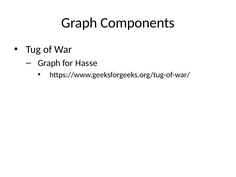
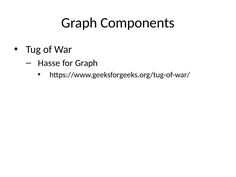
Graph: Graph -> Hasse (49, 63)
for Hasse: Hasse -> Graph (86, 63)
